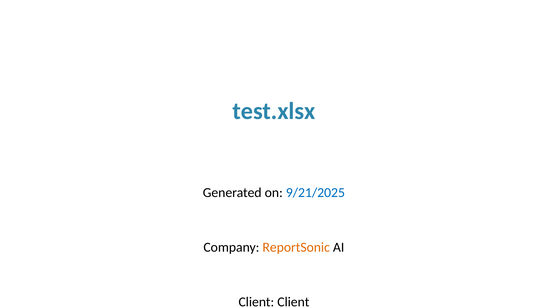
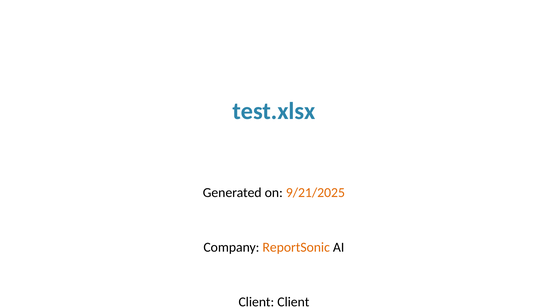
9/21/2025 colour: blue -> orange (315, 193)
